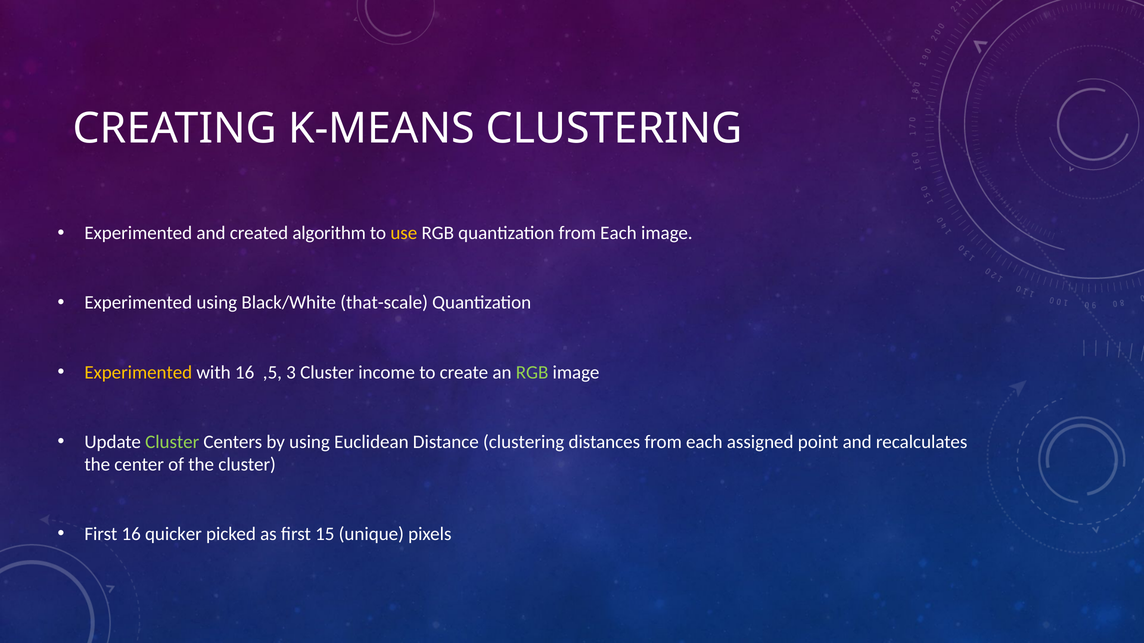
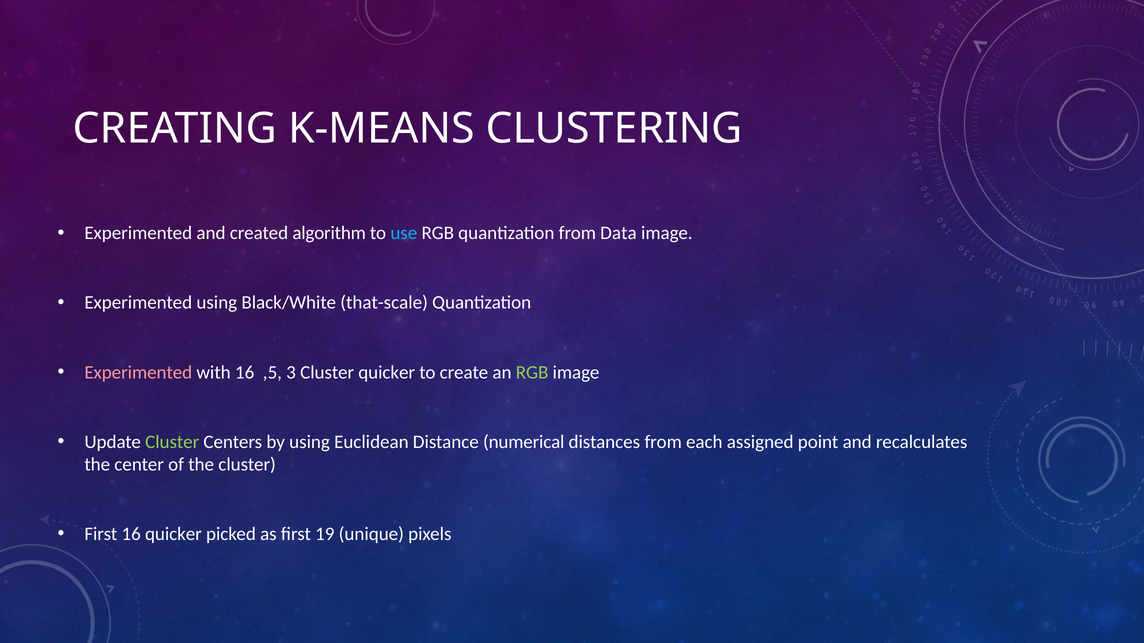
use colour: yellow -> light blue (404, 233)
quantization from Each: Each -> Data (618, 233)
Experimented colour: yellow -> pink (138, 373)
Cluster income: income -> quicker (387, 373)
Distance clustering: clustering -> numerical (524, 442)
15: 15 -> 19 (325, 535)
